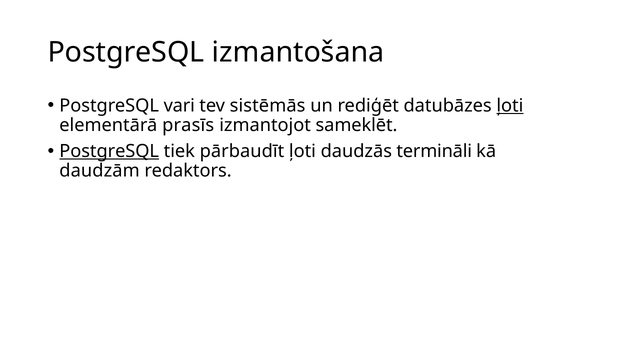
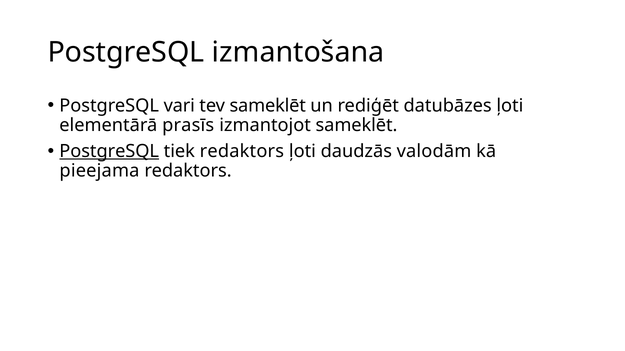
tev sistēmās: sistēmās -> sameklēt (268, 106)
ļoti underline: present -> none (510, 106)
tiek pārbaudīt: pārbaudīt -> redaktors (242, 152)
termināli: termināli -> valodām (434, 152)
daudzām: daudzām -> pieejama (99, 171)
